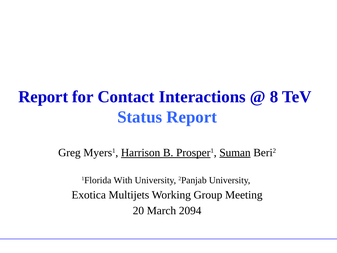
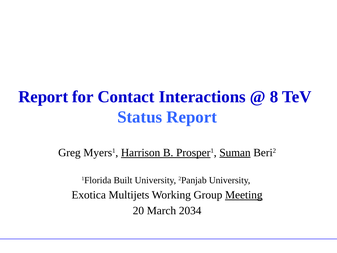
With: With -> Built (123, 180)
Meeting underline: none -> present (244, 195)
2094: 2094 -> 2034 (190, 210)
